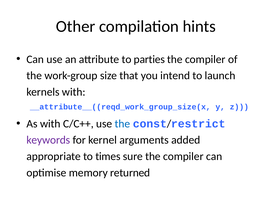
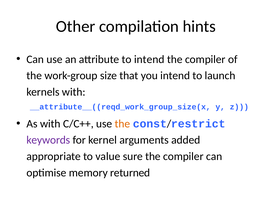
to parties: parties -> intend (149, 59)
the colour: blue -> orange (122, 124)
times: times -> value (108, 156)
